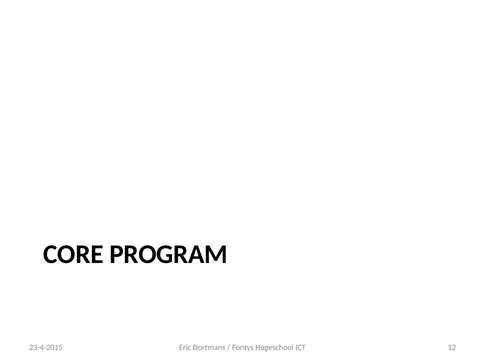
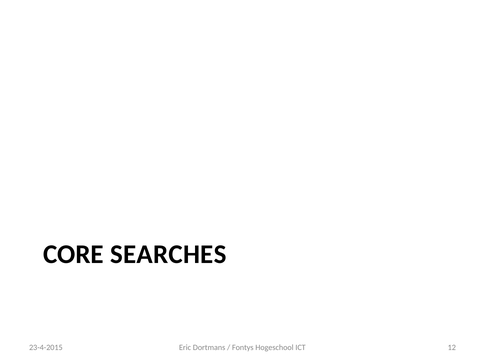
PROGRAM: PROGRAM -> SEARCHES (168, 254)
